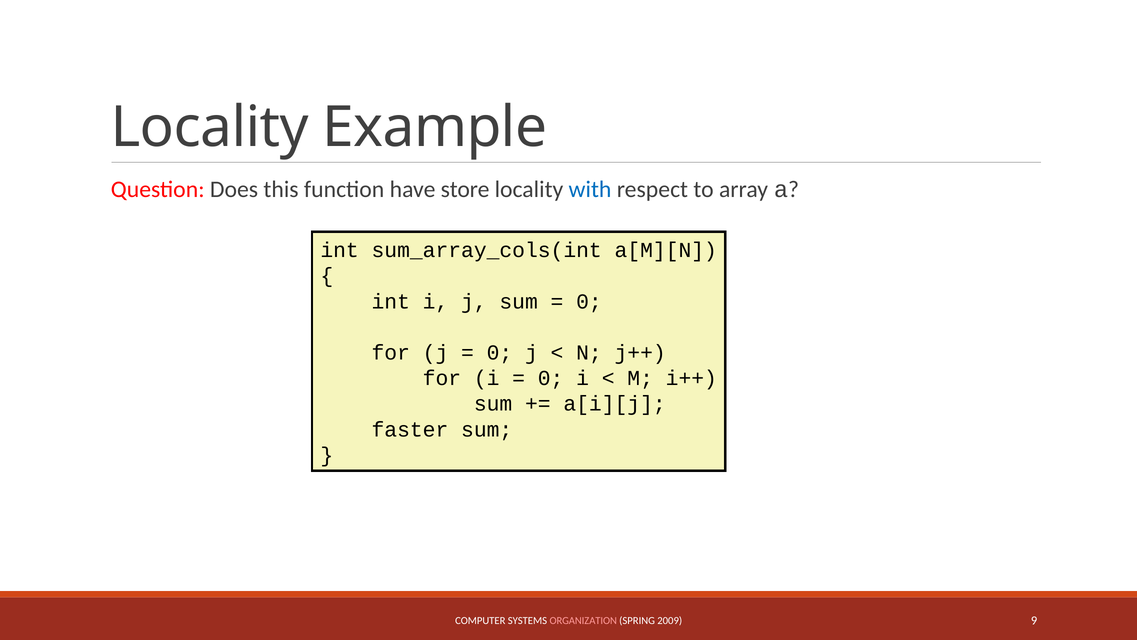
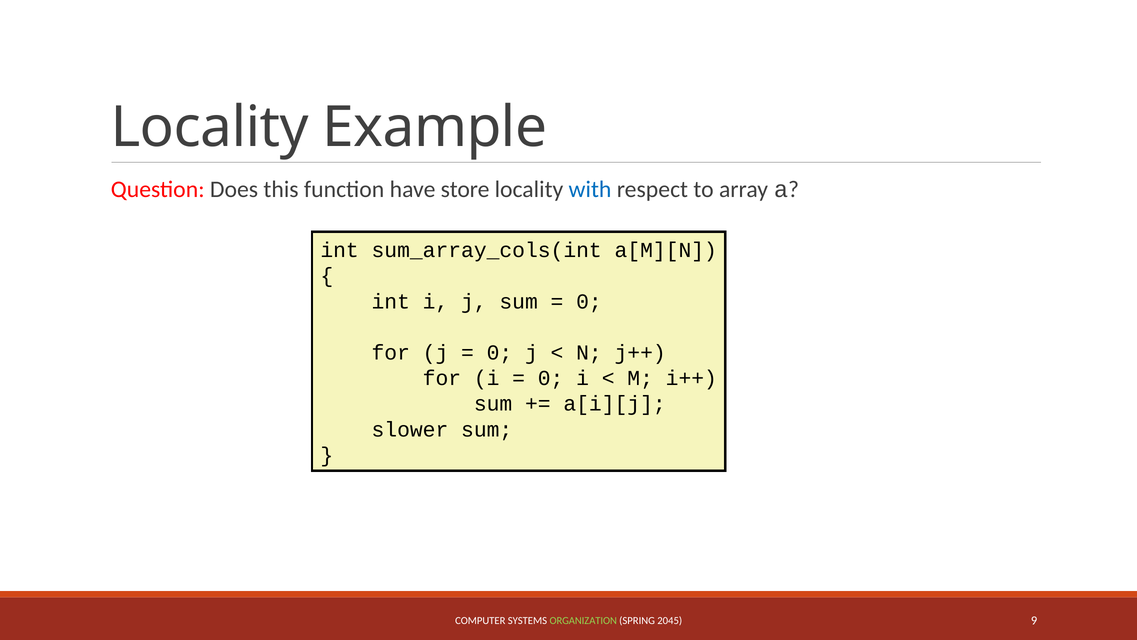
faster: faster -> slower (410, 429)
ORGANIZATION colour: pink -> light green (583, 620)
2009: 2009 -> 2045 (670, 620)
